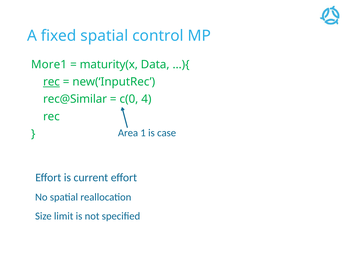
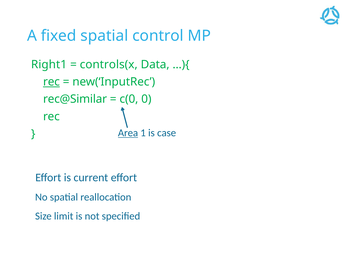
More1: More1 -> Right1 (49, 64)
maturity(x: maturity(x -> controls(x (109, 64)
4: 4 -> 0 (146, 99)
Area underline: none -> present (128, 133)
